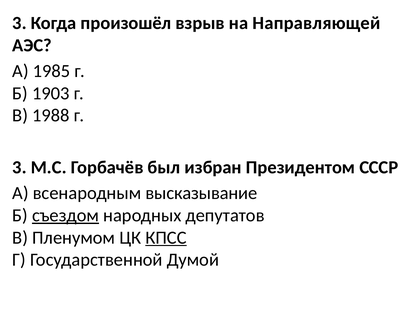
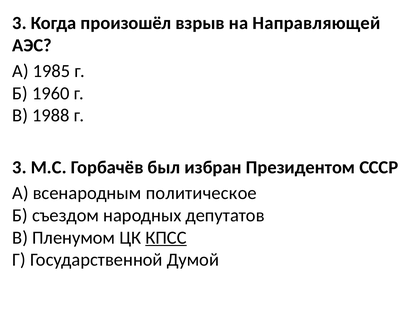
1903: 1903 -> 1960 (51, 93)
высказывание: высказывание -> политическое (201, 193)
съездом underline: present -> none (66, 215)
